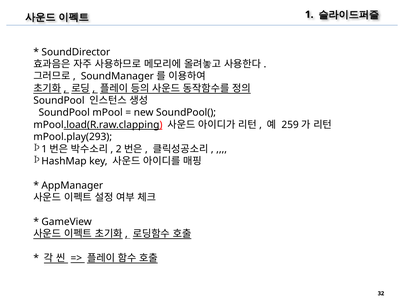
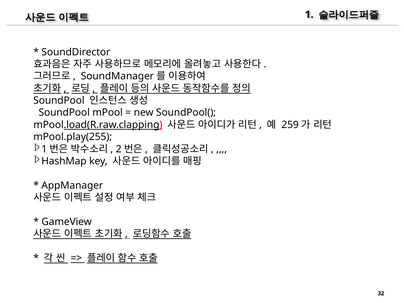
mPool.play(293: mPool.play(293 -> mPool.play(255 (73, 137)
